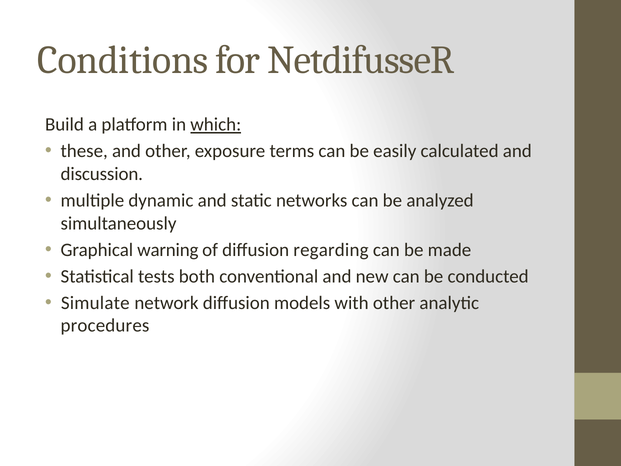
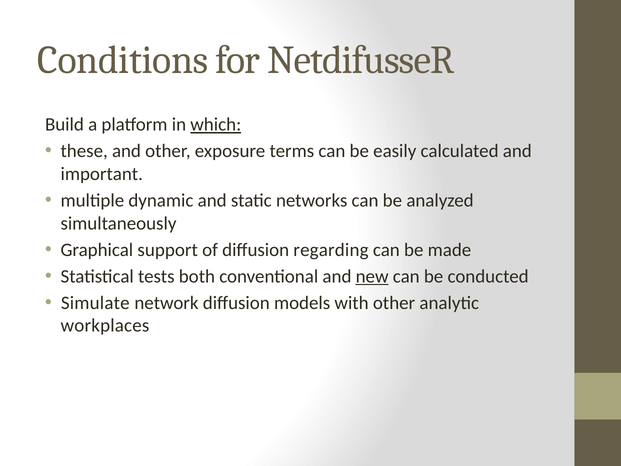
discussion: discussion -> important (102, 174)
warning: warning -> support (168, 250)
new underline: none -> present (372, 276)
procedures: procedures -> workplaces (105, 326)
